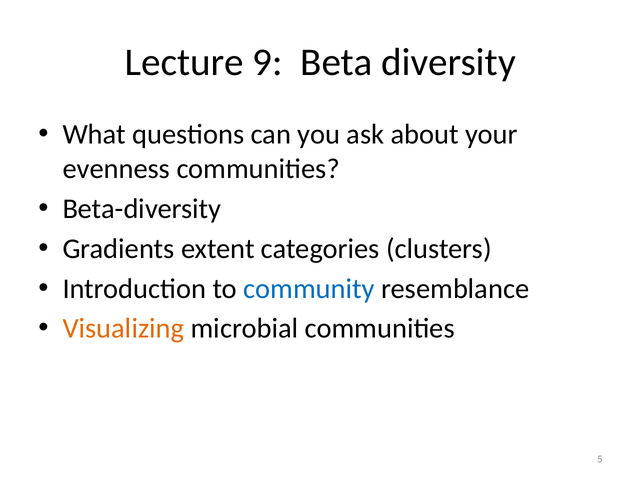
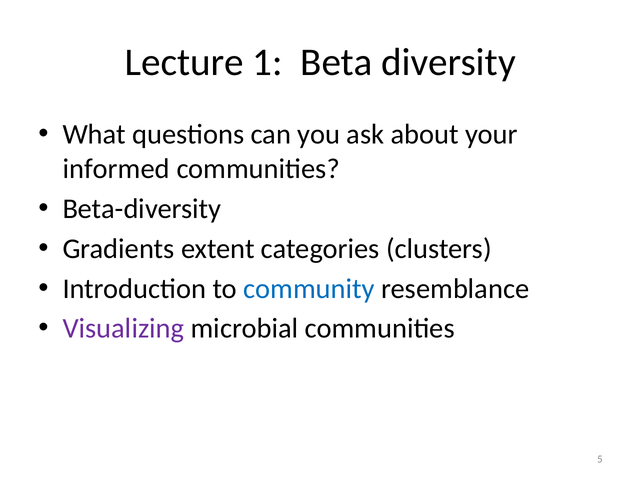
9: 9 -> 1 (268, 62)
evenness: evenness -> informed (116, 169)
Visualizing colour: orange -> purple (123, 328)
